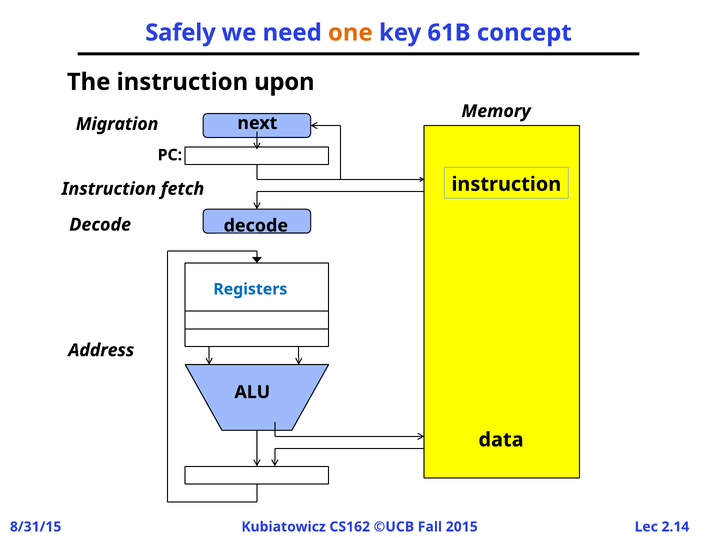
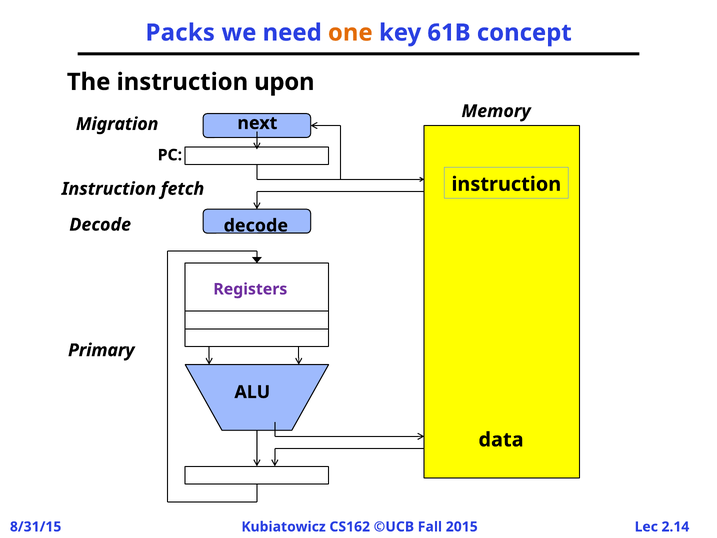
Safely: Safely -> Packs (180, 33)
Registers colour: blue -> purple (250, 289)
Address: Address -> Primary (101, 350)
